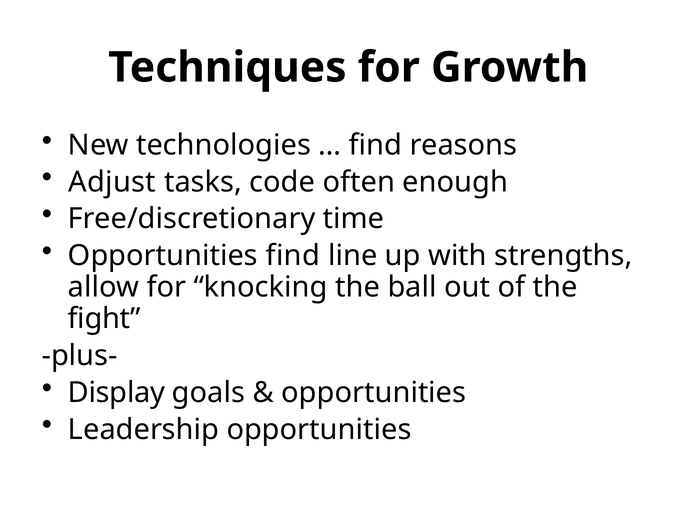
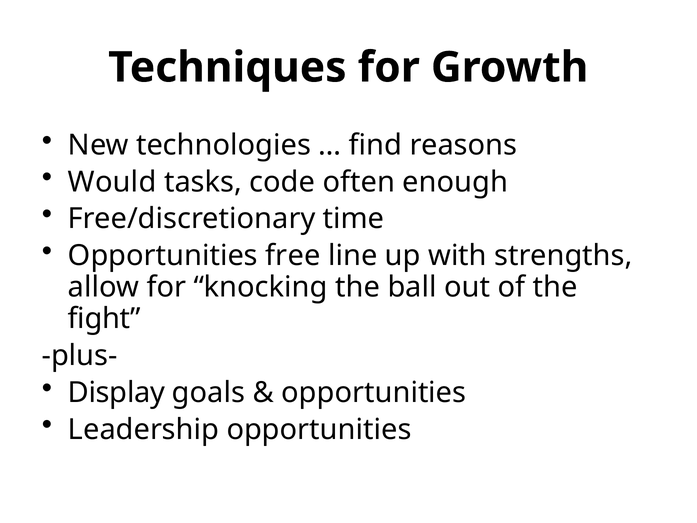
Adjust: Adjust -> Would (112, 182)
Opportunities find: find -> free (293, 256)
